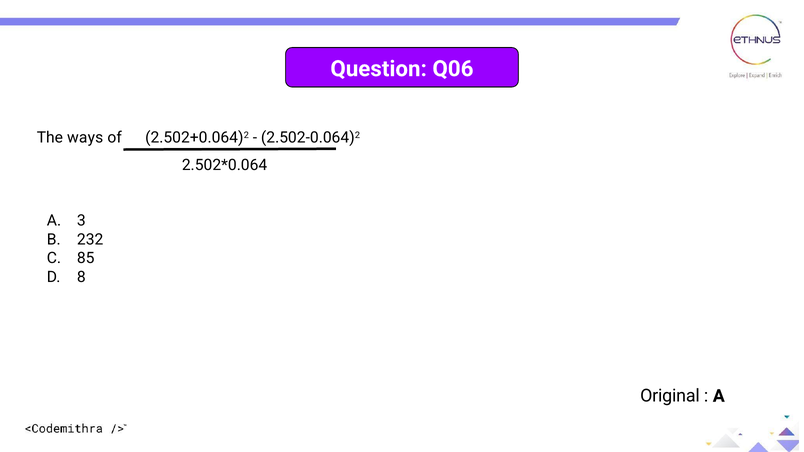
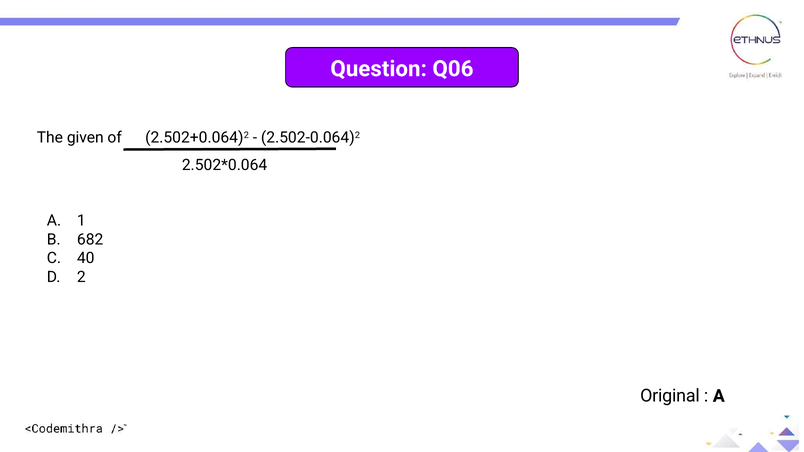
ways: ways -> given (85, 138)
3: 3 -> 1 (81, 221)
232: 232 -> 682 (90, 239)
85: 85 -> 40 (86, 258)
8: 8 -> 2 (81, 277)
